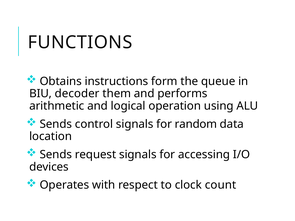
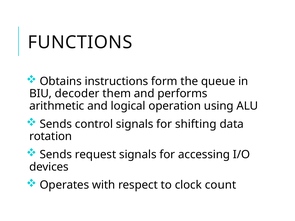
random: random -> shifting (196, 124)
location: location -> rotation (51, 137)
